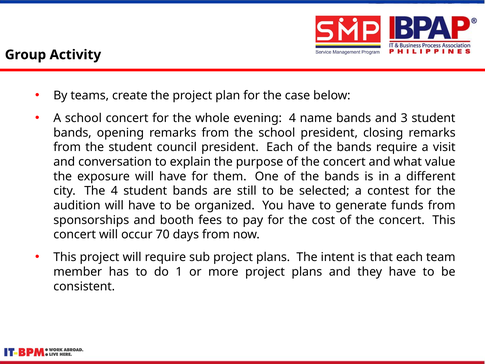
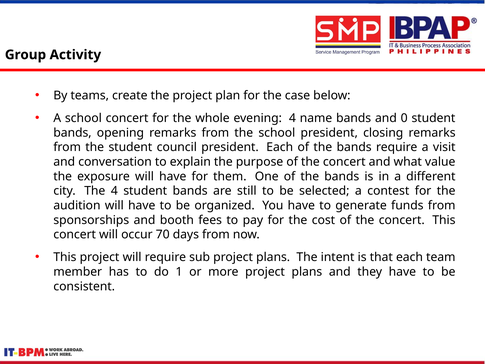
3: 3 -> 0 (404, 118)
